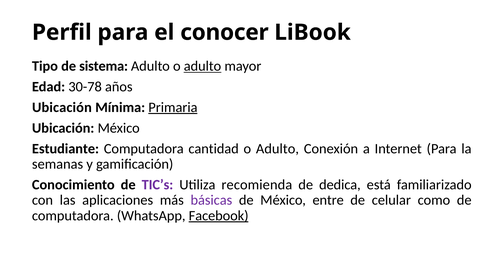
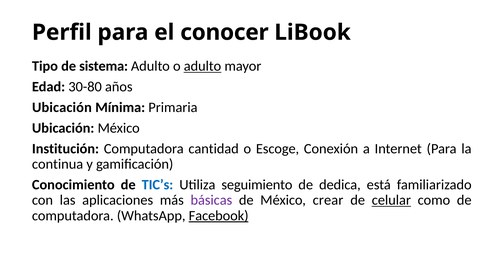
30-78: 30-78 -> 30-80 (85, 87)
Primaria underline: present -> none (173, 107)
Estudiante: Estudiante -> Institución (65, 148)
Adulto: Adulto -> Escoge (278, 148)
semanas: semanas -> continua (58, 164)
TIC’s colour: purple -> blue (157, 185)
recomienda: recomienda -> seguimiento (257, 185)
entre: entre -> crear (328, 200)
celular underline: none -> present (391, 200)
